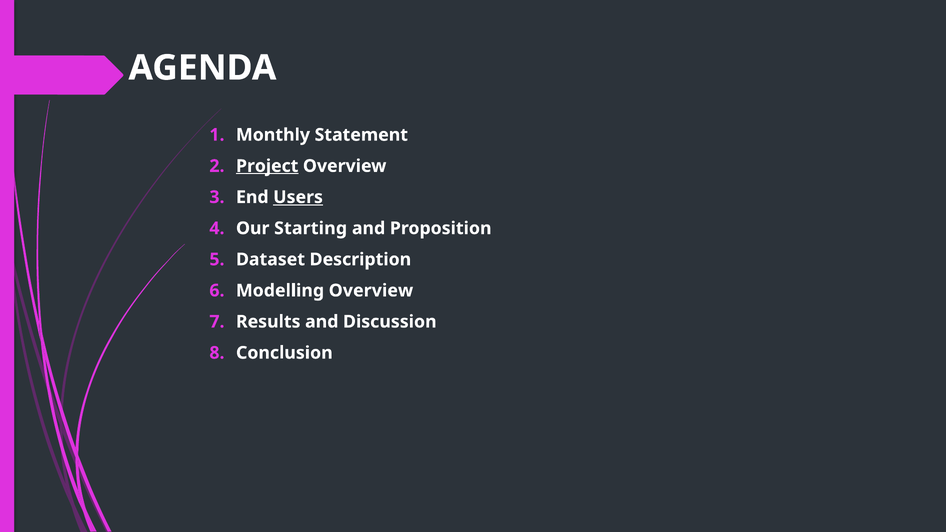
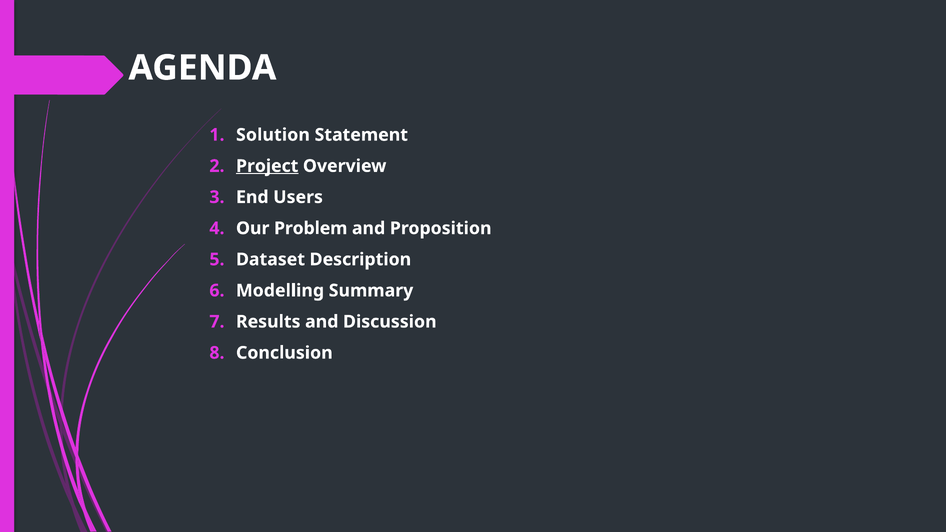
Monthly: Monthly -> Solution (273, 135)
Users underline: present -> none (298, 197)
Starting: Starting -> Problem (311, 228)
Modelling Overview: Overview -> Summary (371, 291)
